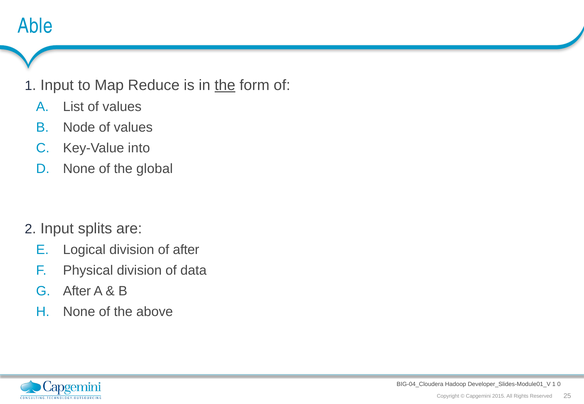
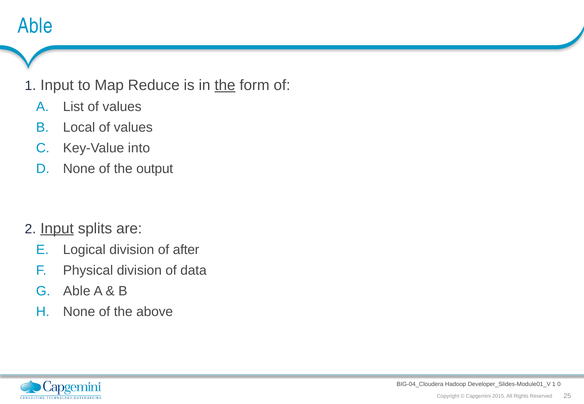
Node: Node -> Local (79, 127)
global: global -> output (155, 169)
Input underline: none -> present (57, 229)
After: After -> Able (77, 291)
